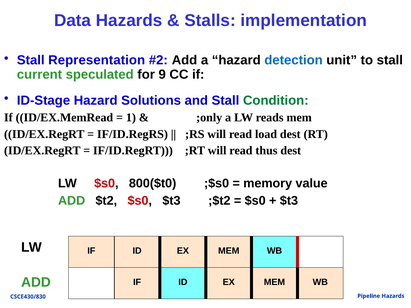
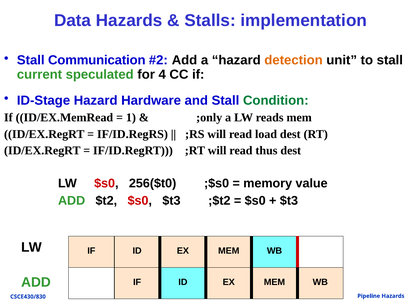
Representation: Representation -> Communication (97, 60)
detection colour: blue -> orange (294, 60)
9: 9 -> 4 (162, 75)
Solutions: Solutions -> Hardware (151, 101)
800($t0: 800($t0 -> 256($t0 (153, 184)
